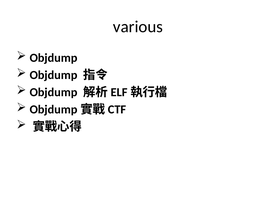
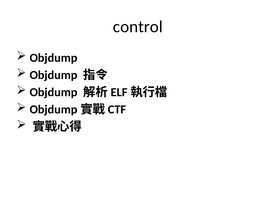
various: various -> control (138, 27)
